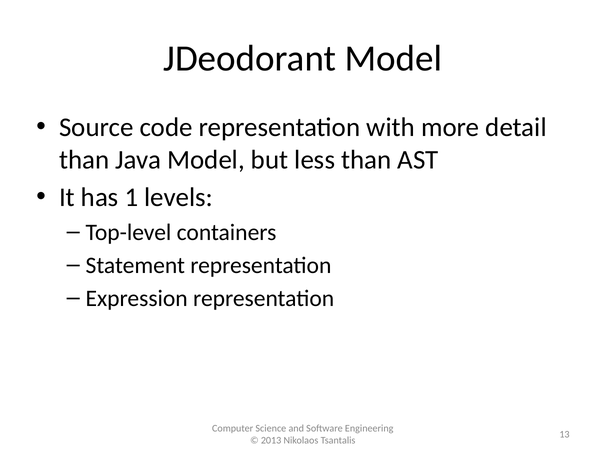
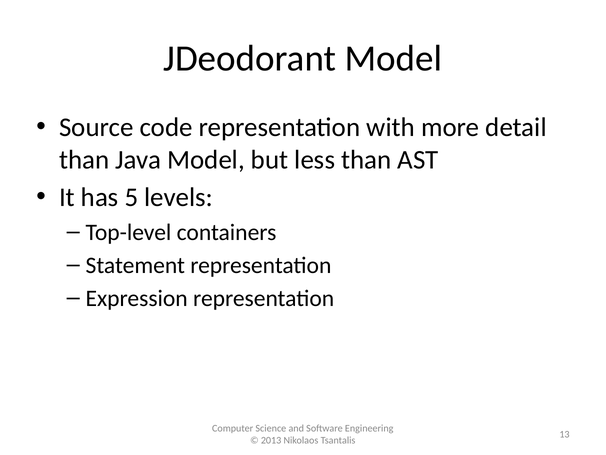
1: 1 -> 5 (131, 197)
